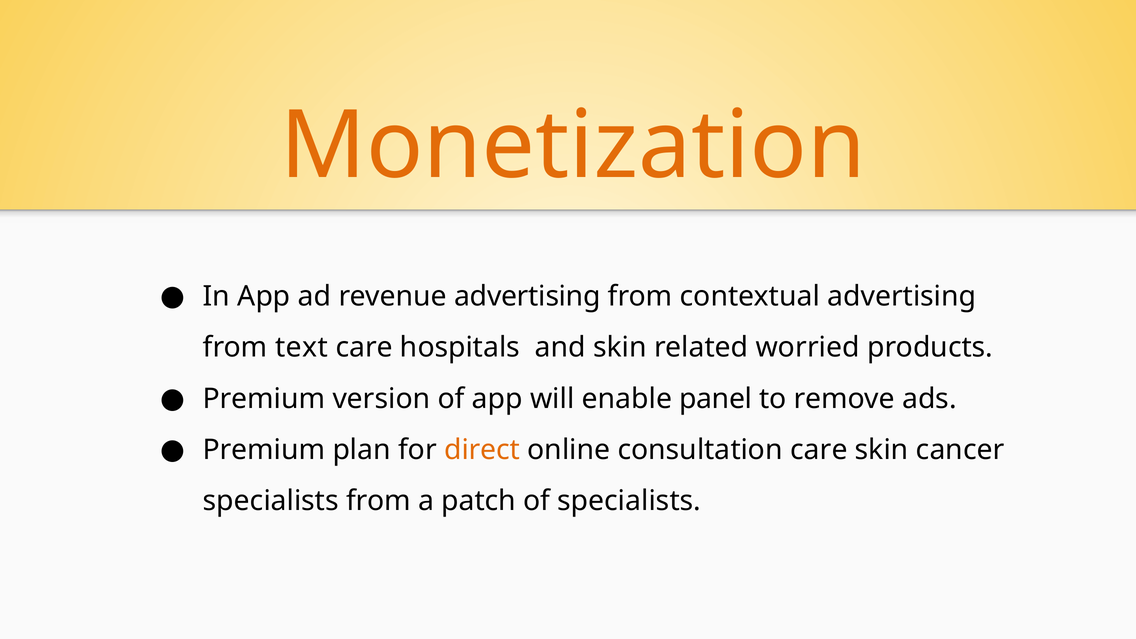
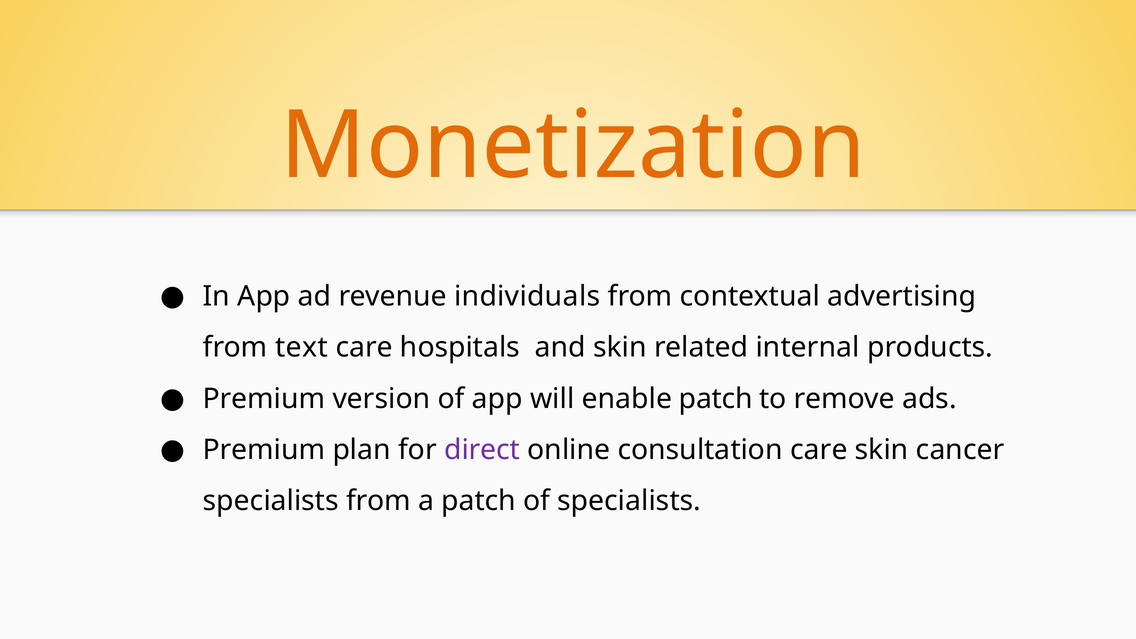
revenue advertising: advertising -> individuals (527, 296)
worried: worried -> internal (808, 348)
enable panel: panel -> patch (716, 399)
direct colour: orange -> purple (482, 450)
